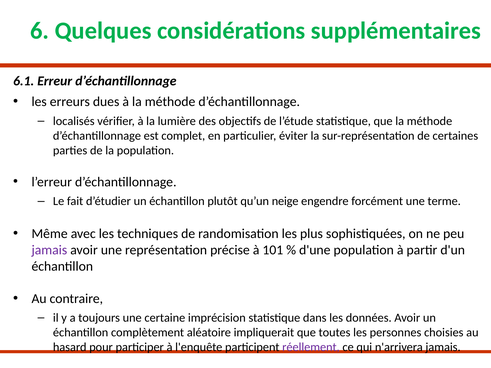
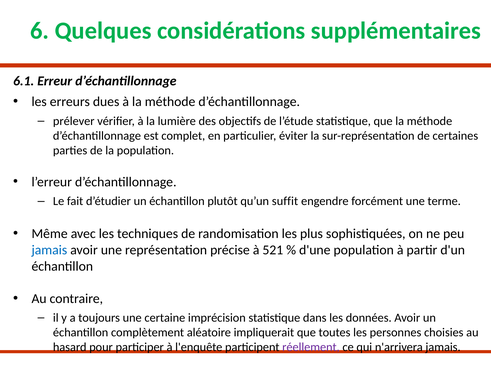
localisés: localisés -> prélever (74, 121)
neige: neige -> suffit (285, 201)
jamais colour: purple -> blue (49, 250)
101: 101 -> 521 (273, 250)
